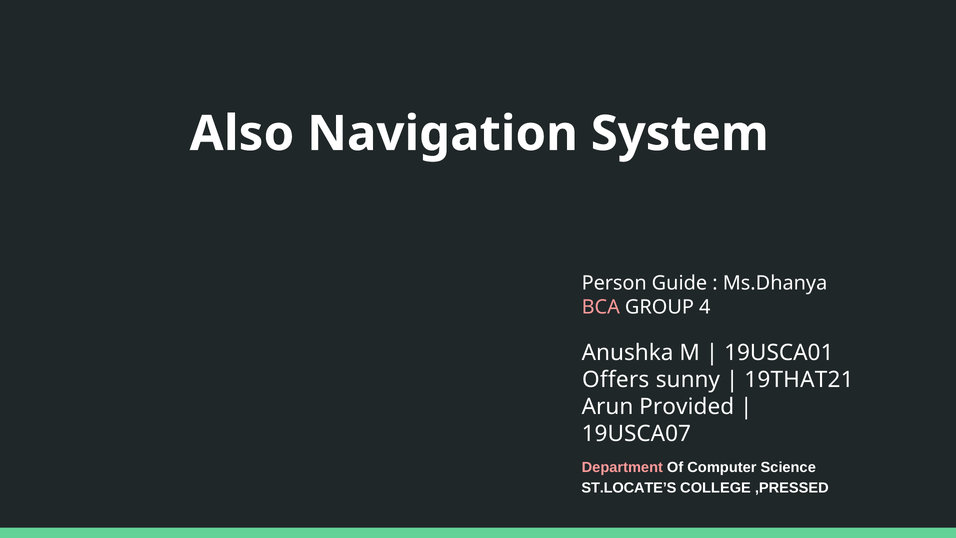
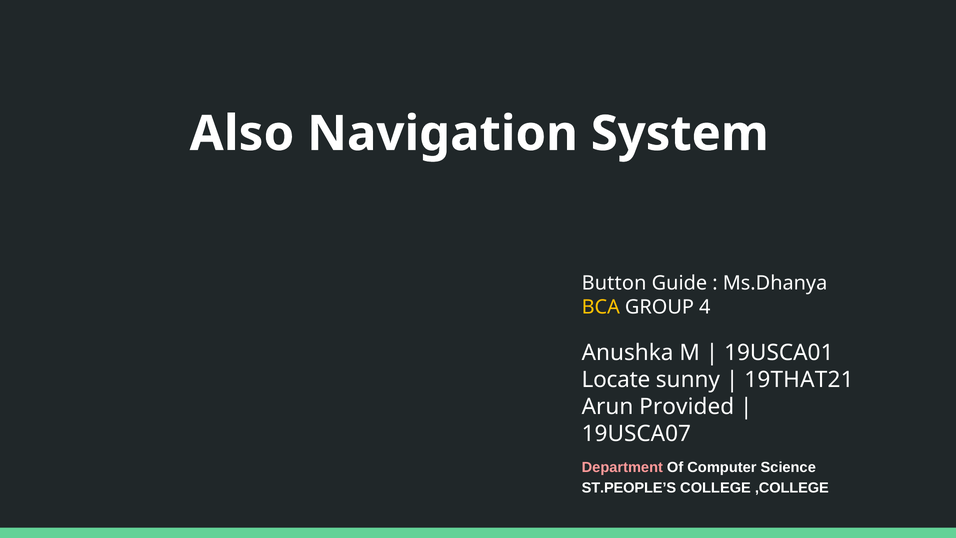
Person: Person -> Button (614, 283)
BCA colour: pink -> yellow (601, 307)
Offers: Offers -> Locate (616, 380)
ST.LOCATE’S: ST.LOCATE’S -> ST.PEOPLE’S (629, 488)
,PRESSED: ,PRESSED -> ,COLLEGE (792, 488)
